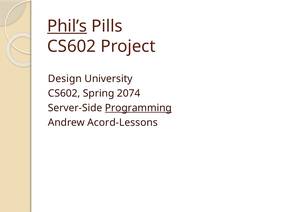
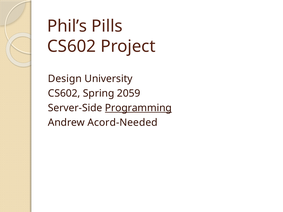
Phil’s underline: present -> none (67, 26)
2074: 2074 -> 2059 (129, 93)
Acord-Lessons: Acord-Lessons -> Acord-Needed (123, 123)
